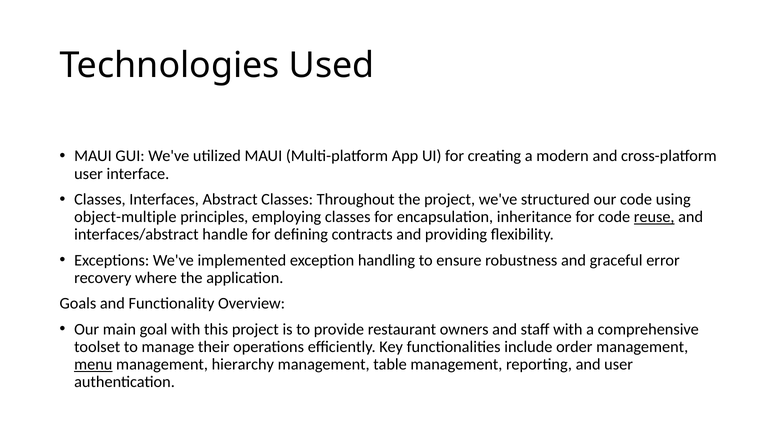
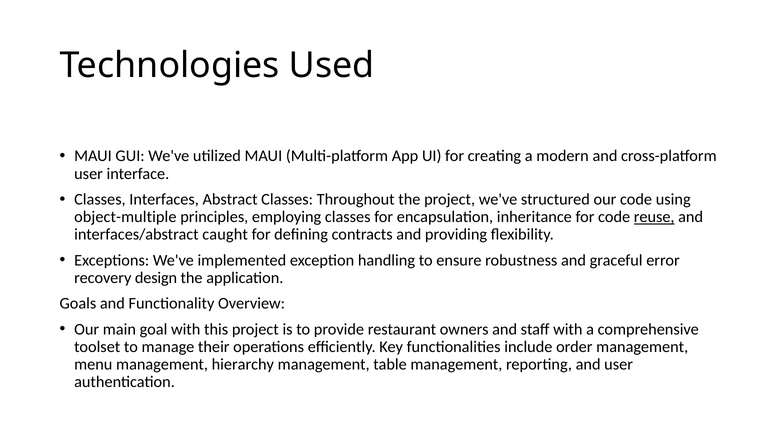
handle: handle -> caught (225, 235)
where: where -> design (156, 278)
menu underline: present -> none (93, 365)
